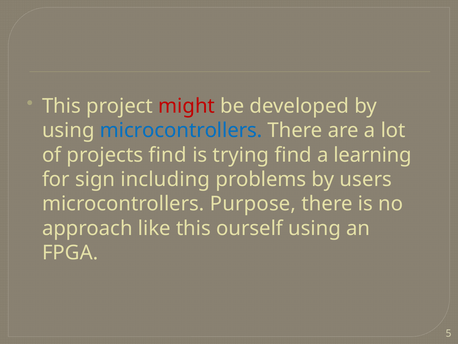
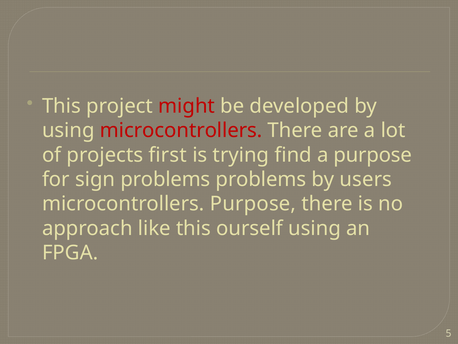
microcontrollers colour: blue -> red (181, 130)
projects find: find -> first (168, 155)
a learning: learning -> purpose (373, 155)
sign including: including -> problems (165, 179)
